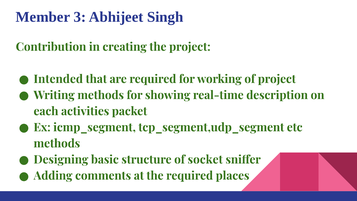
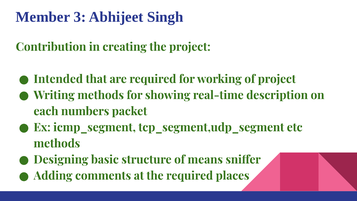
activities: activities -> numbers (85, 111)
socket: socket -> means (205, 160)
